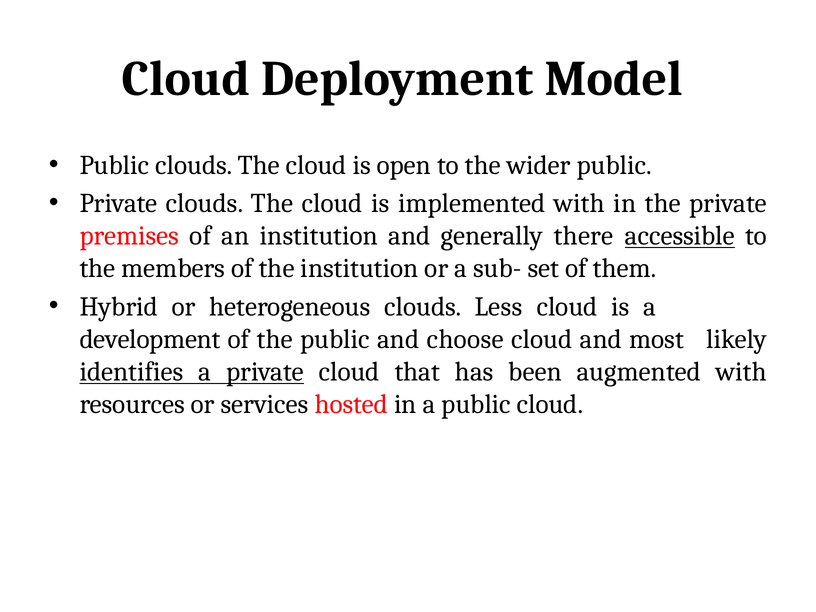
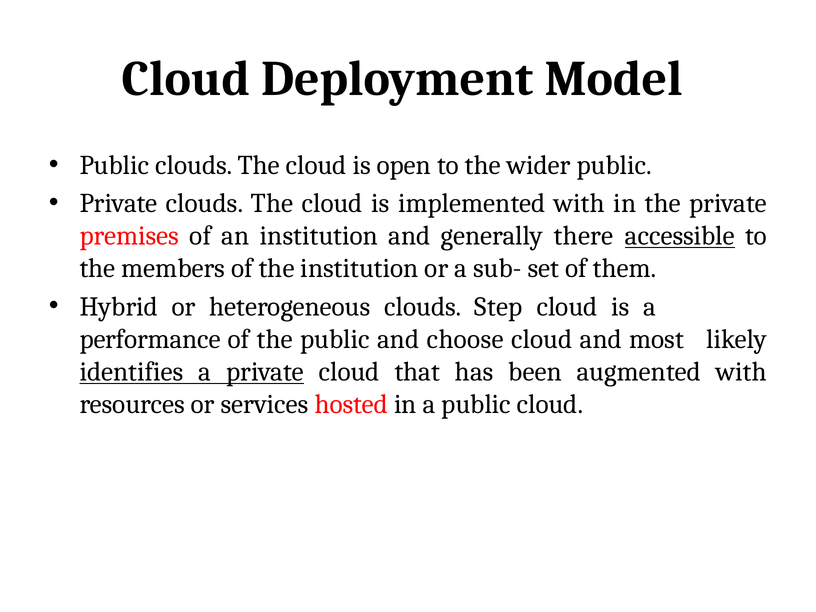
Less: Less -> Step (498, 307)
development: development -> performance (150, 339)
